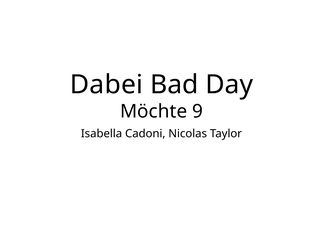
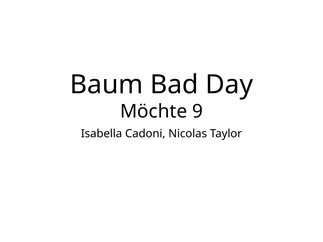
Dabei: Dabei -> Baum (107, 85)
